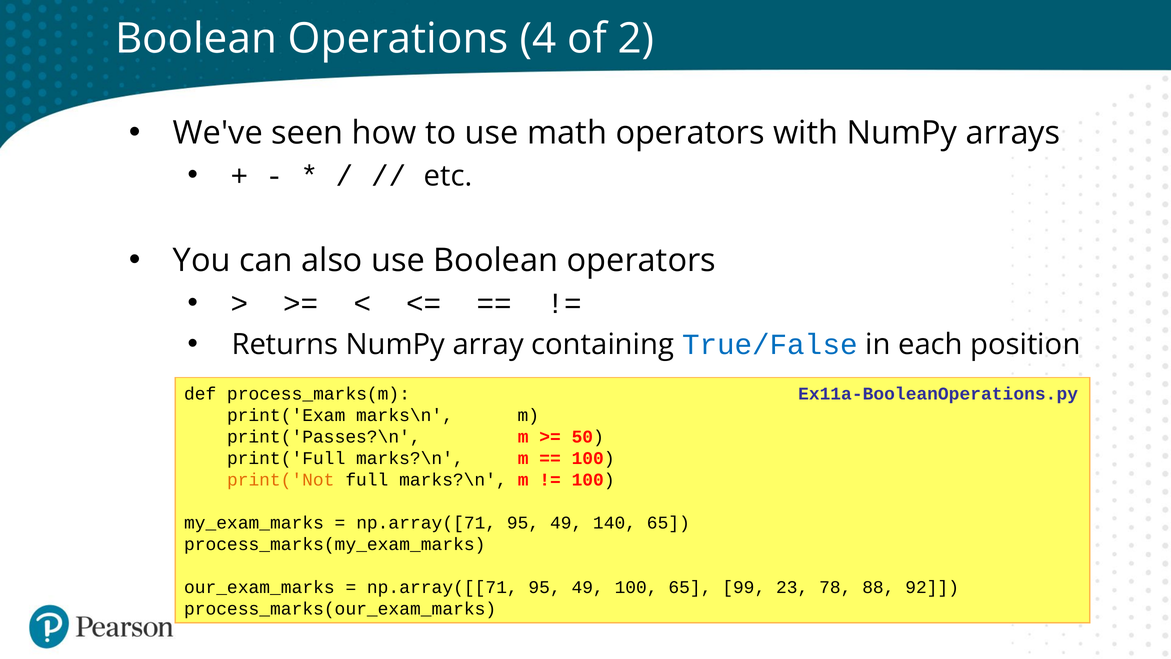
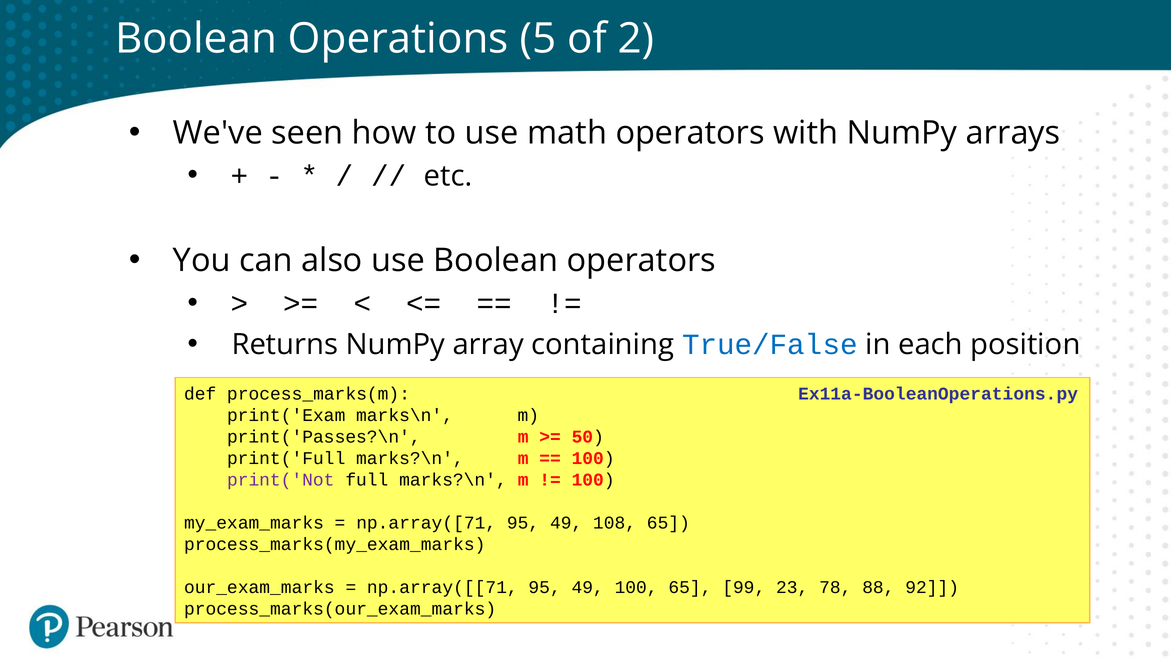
4: 4 -> 5 (538, 39)
print('Not colour: orange -> purple (281, 480)
140: 140 -> 108 (615, 523)
